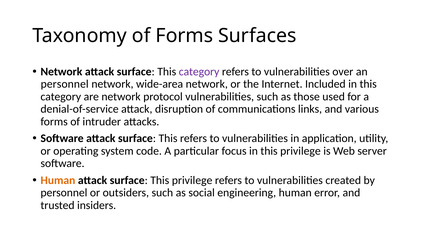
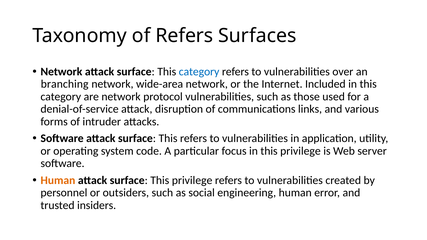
of Forms: Forms -> Refers (184, 36)
category colour: purple -> blue (199, 72)
personnel: personnel -> branching (65, 84)
